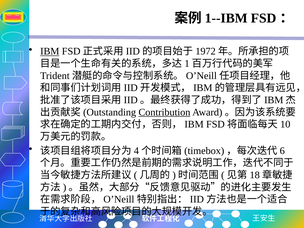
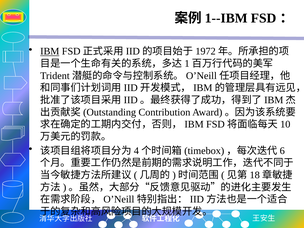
Contribution underline: present -> none (164, 112)
